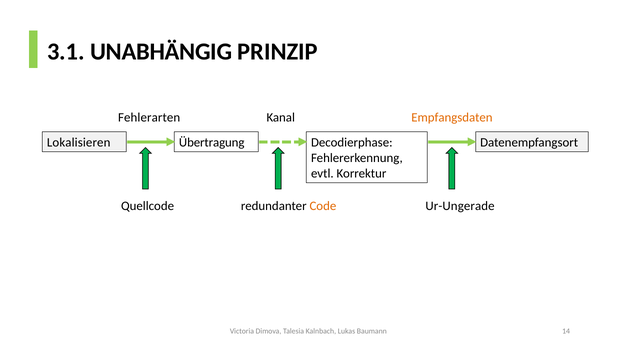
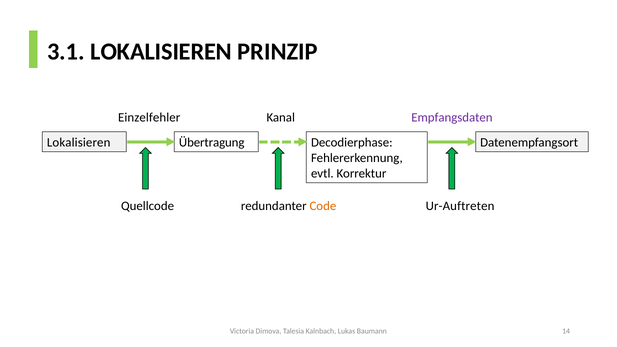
3.1 UNABHÄNGIG: UNABHÄNGIG -> LOKALISIEREN (161, 52)
Fehlerarten: Fehlerarten -> Einzelfehler (149, 117)
Empfangsdaten colour: orange -> purple (452, 117)
Ur-Ungerade: Ur-Ungerade -> Ur-Auftreten (460, 206)
